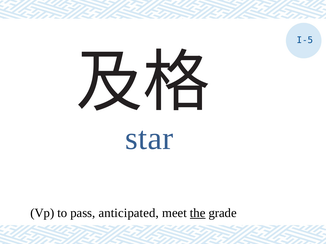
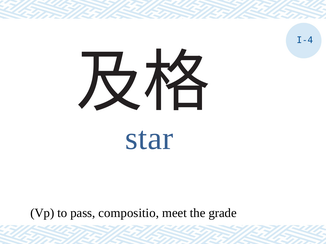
I-5: I-5 -> I-4 (305, 40)
anticipated: anticipated -> compositio (129, 213)
the underline: present -> none (198, 213)
